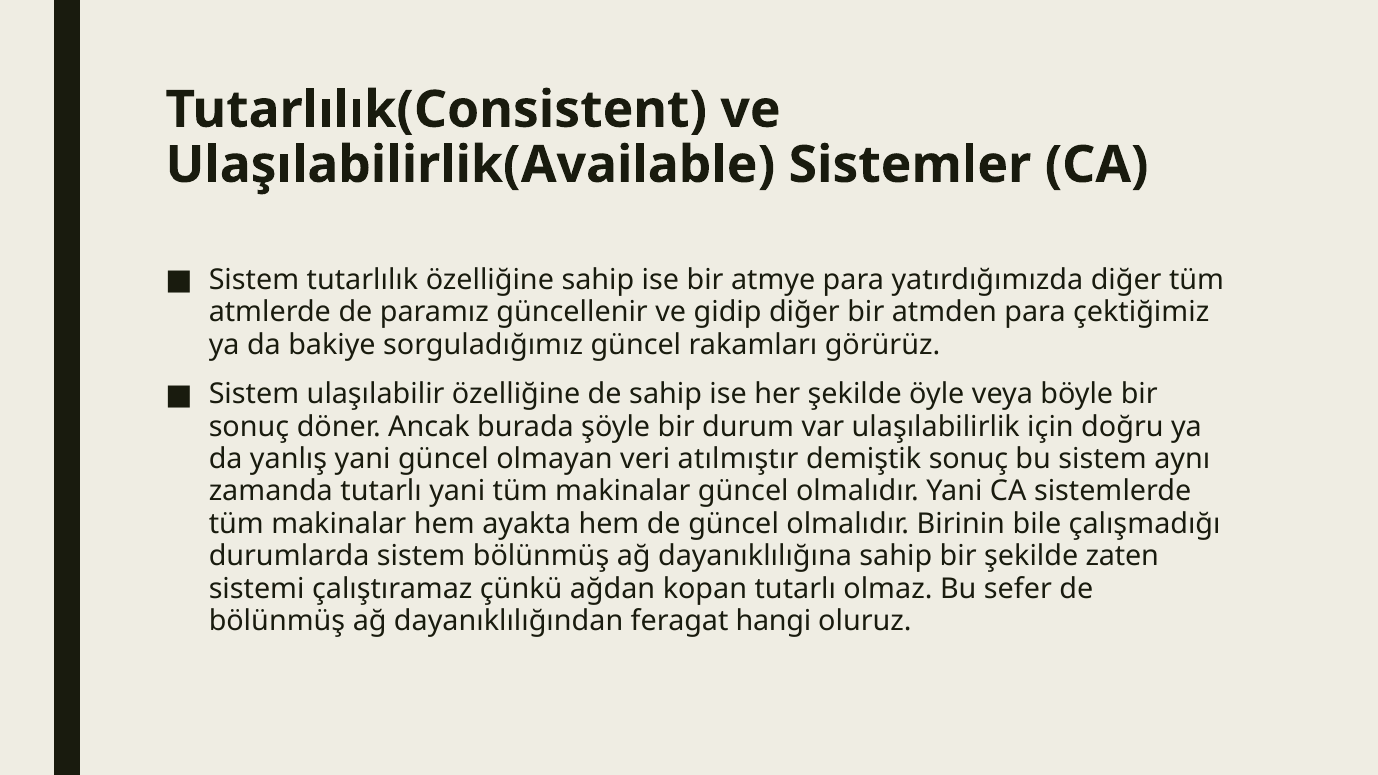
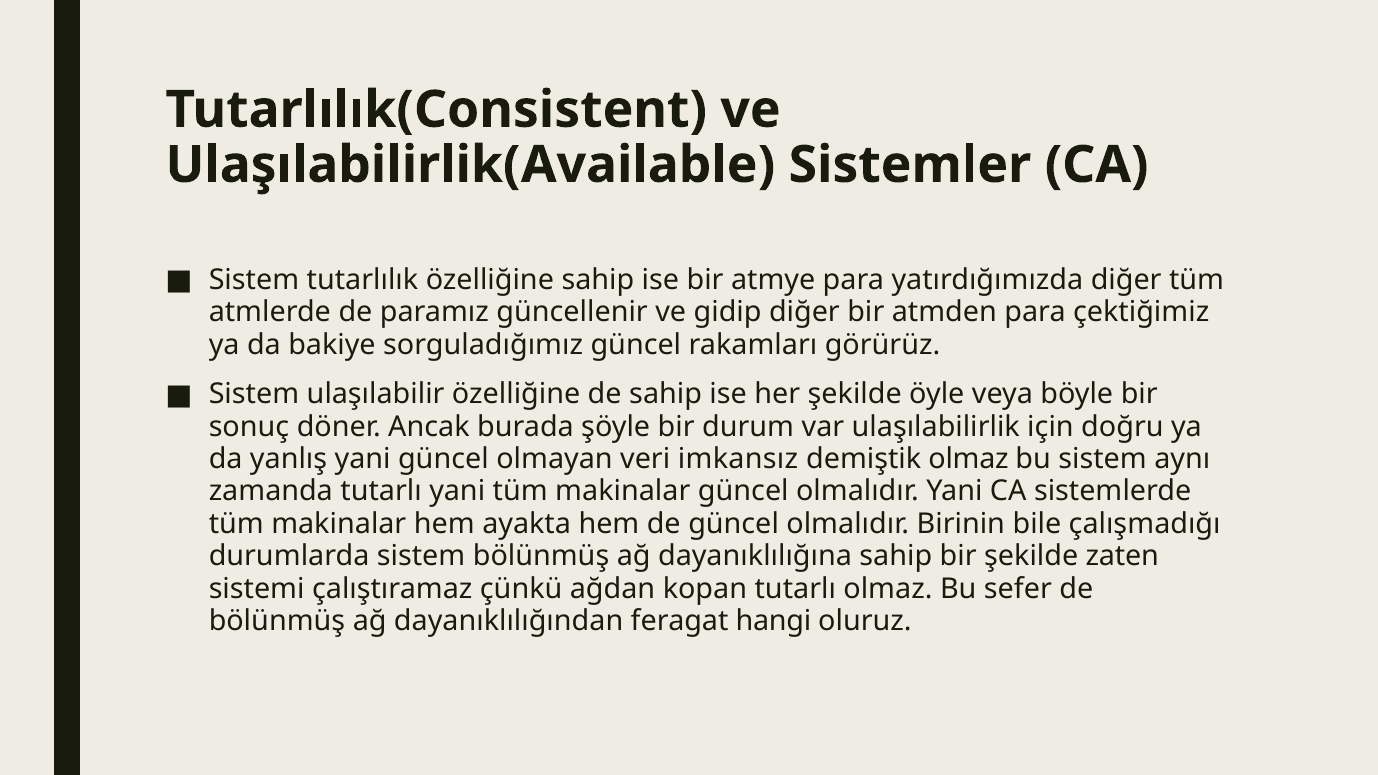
atılmıştır: atılmıştır -> imkansız (738, 459)
demiştik sonuç: sonuç -> olmaz (969, 459)
